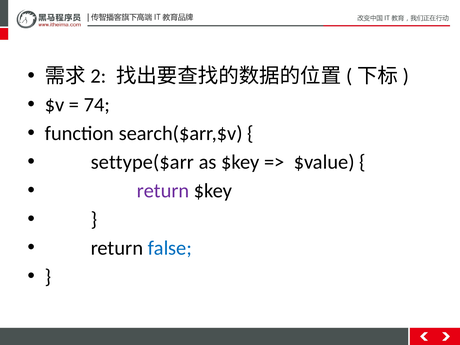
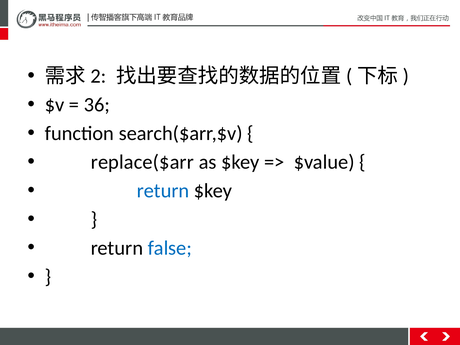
74: 74 -> 36 (97, 105)
settype($arr: settype($arr -> replace($arr (142, 162)
return colour: purple -> blue (163, 191)
